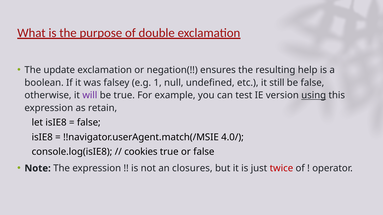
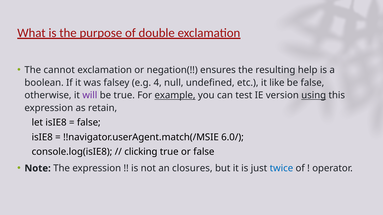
update: update -> cannot (59, 70)
1: 1 -> 4 (158, 83)
still: still -> like (277, 83)
example underline: none -> present (175, 95)
4.0/: 4.0/ -> 6.0/ (233, 137)
cookies: cookies -> clicking (141, 152)
twice colour: red -> blue (281, 169)
